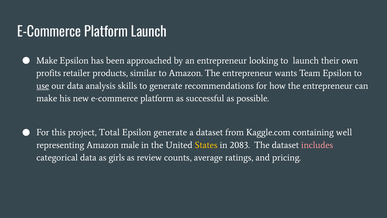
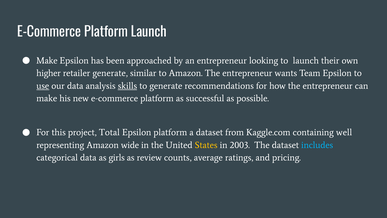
profits: profits -> higher (49, 73)
retailer products: products -> generate (110, 73)
skills underline: none -> present (127, 86)
Epsilon generate: generate -> platform (170, 132)
male: male -> wide (130, 145)
2083: 2083 -> 2003 (240, 145)
includes colour: pink -> light blue (317, 145)
